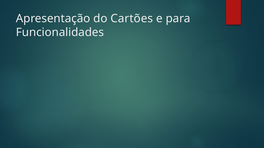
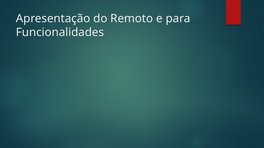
Cartões: Cartões -> Remoto (132, 19)
